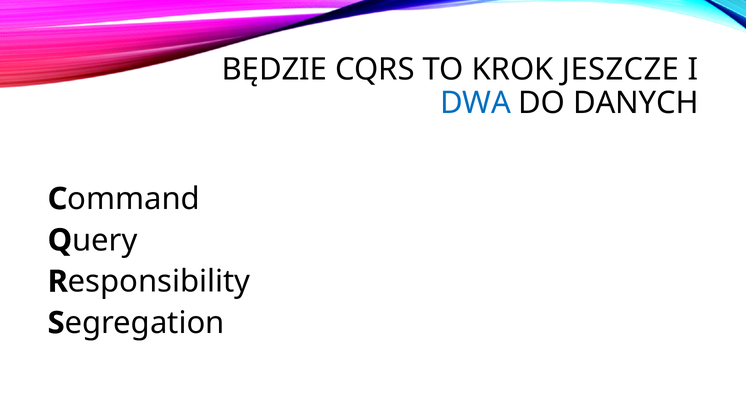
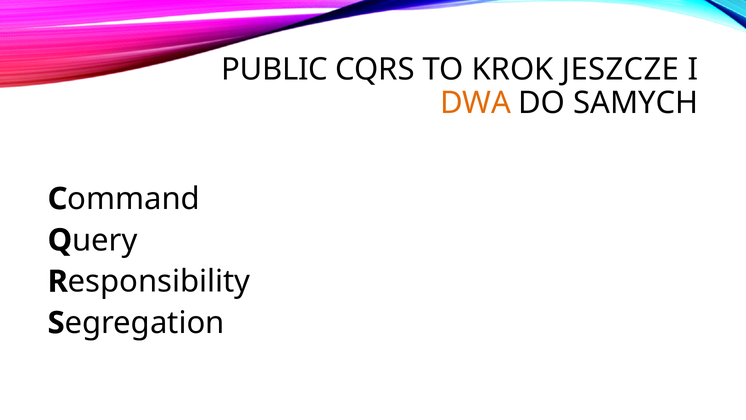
BĘDZIE: BĘDZIE -> PUBLIC (275, 69)
DWA colour: blue -> orange (475, 103)
DANYCH: DANYCH -> SAMYCH (636, 103)
